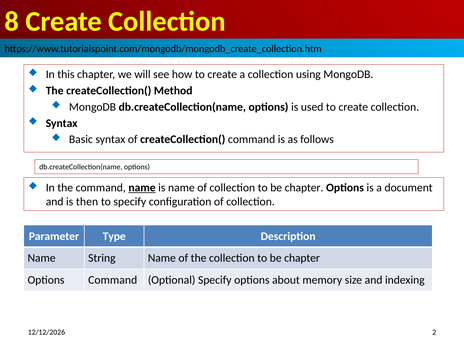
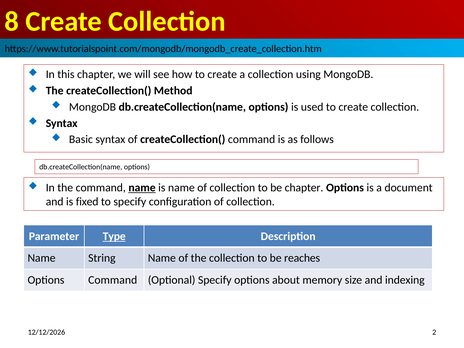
then: then -> fixed (87, 202)
Type underline: none -> present (114, 236)
chapter: chapter -> reaches (302, 258)
